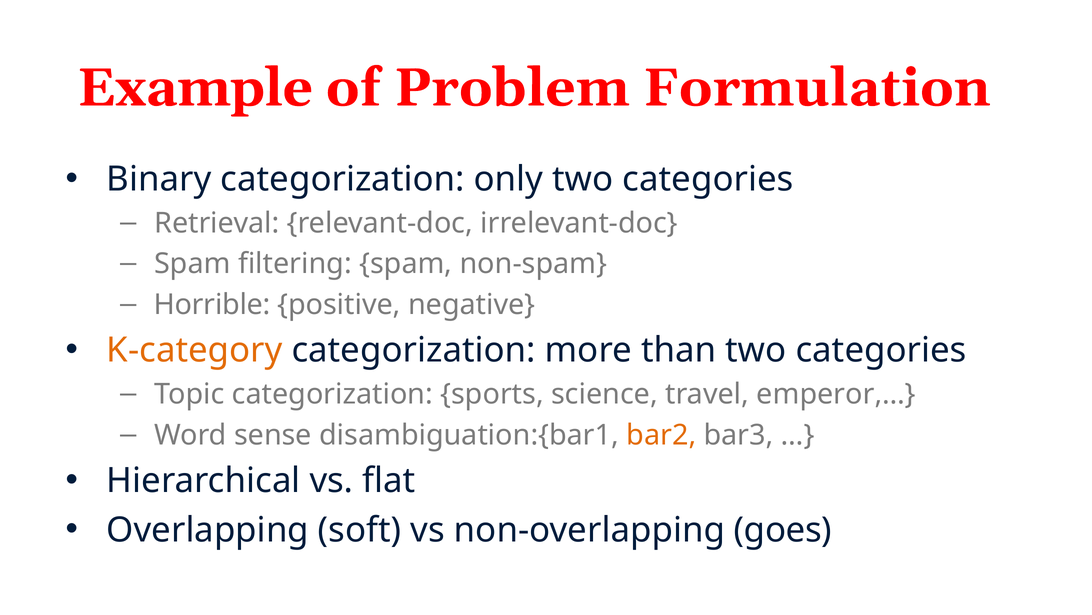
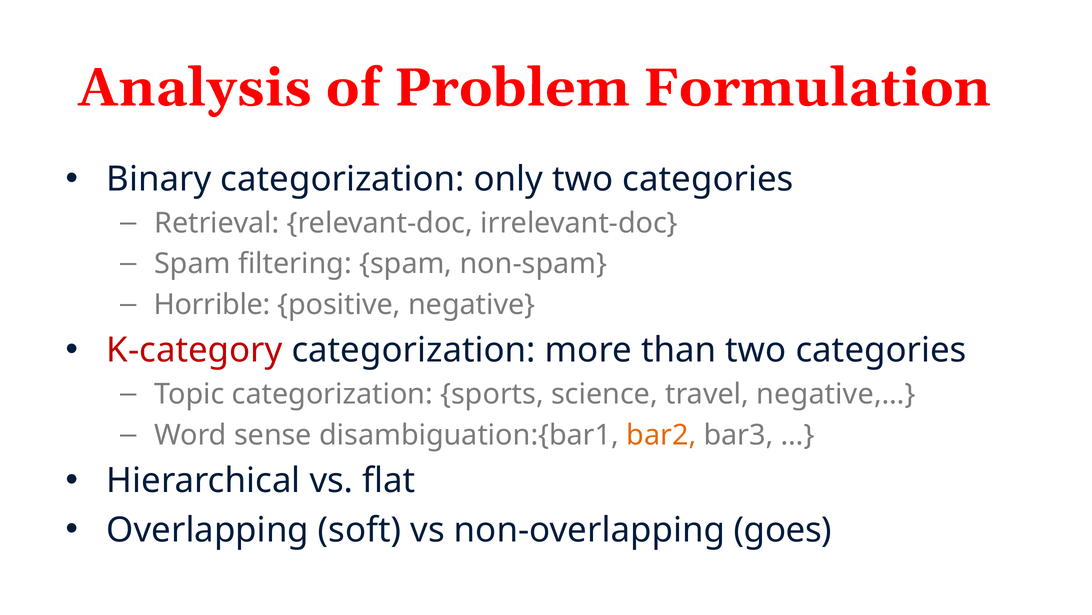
Example: Example -> Analysis (195, 88)
K-category colour: orange -> red (195, 350)
emperor,…: emperor,… -> negative,… (836, 394)
